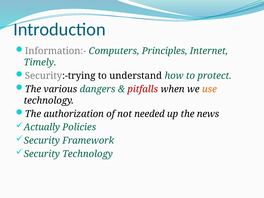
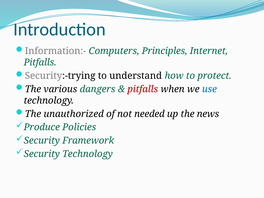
Timely: Timely -> Pitfalls (40, 62)
use colour: orange -> blue (209, 89)
authorization: authorization -> unauthorized (74, 114)
Actually: Actually -> Produce (42, 127)
